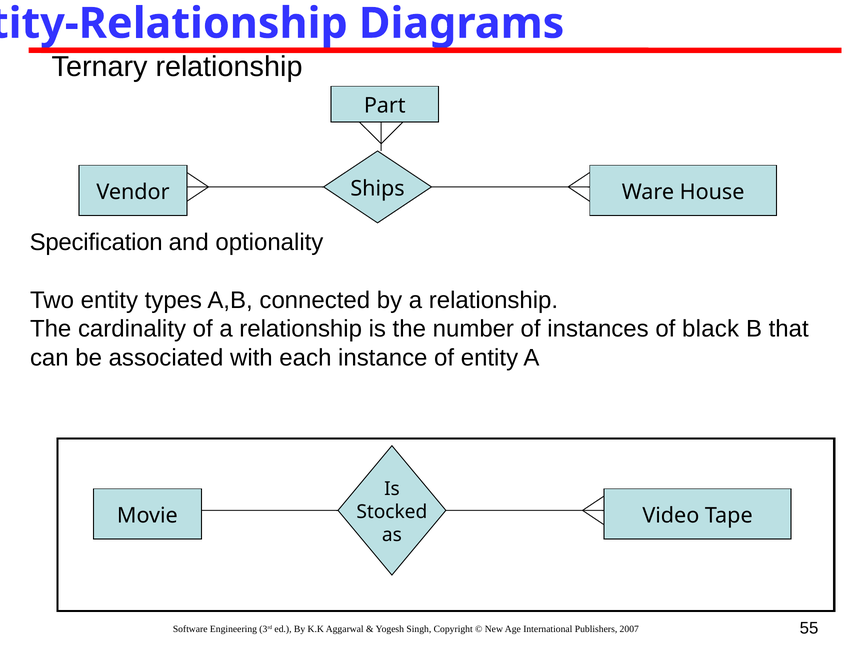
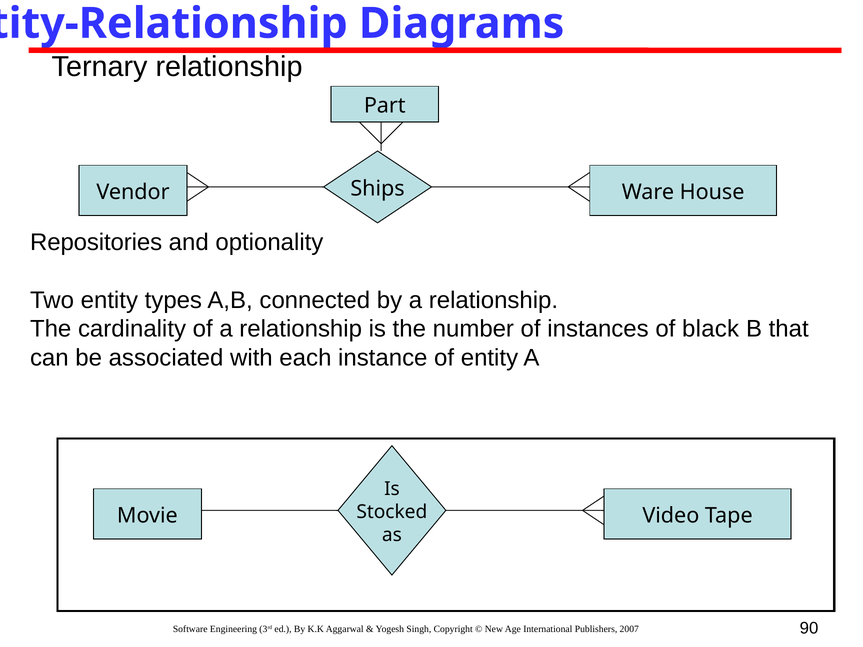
Specification: Specification -> Repositories (96, 243)
55: 55 -> 90 (809, 629)
